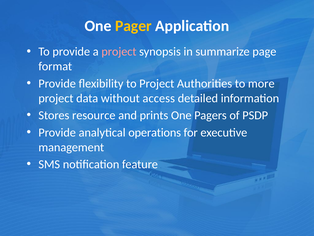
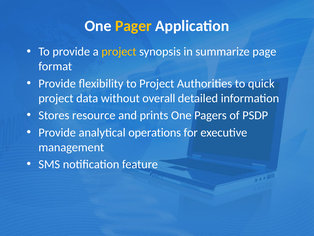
project colour: pink -> yellow (119, 52)
more: more -> quick (261, 83)
access: access -> overall (159, 98)
